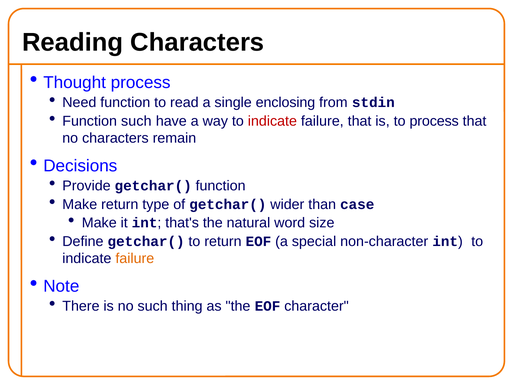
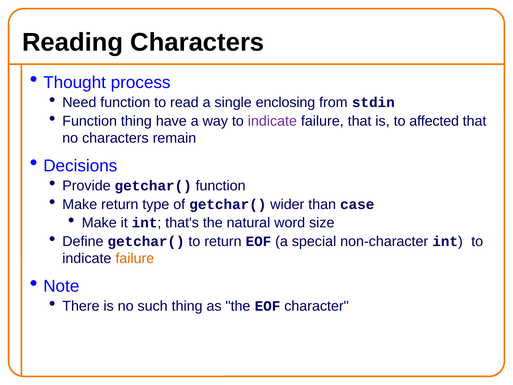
Function such: such -> thing (136, 121)
indicate colour: red -> purple (272, 121)
to process: process -> affected (434, 121)
